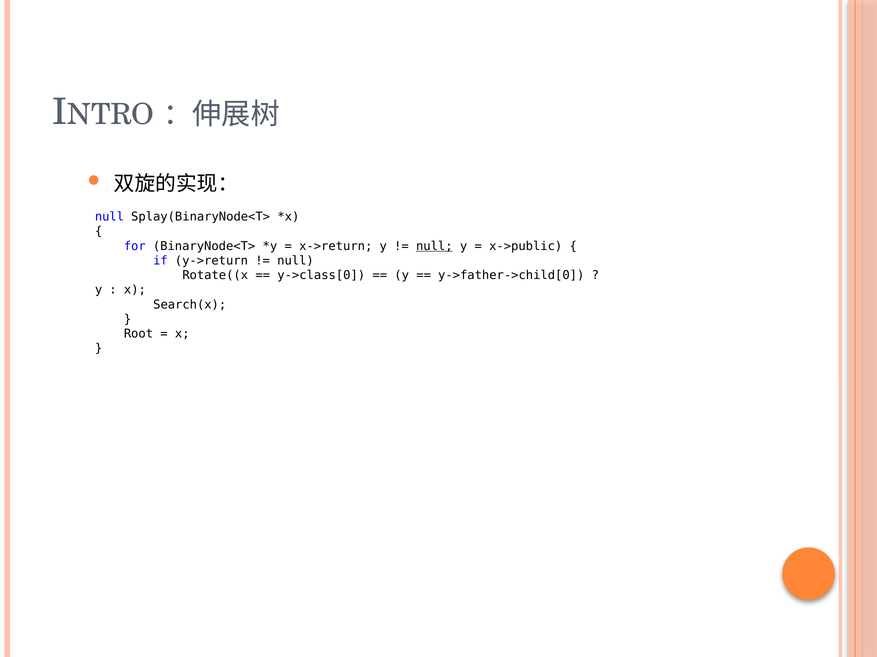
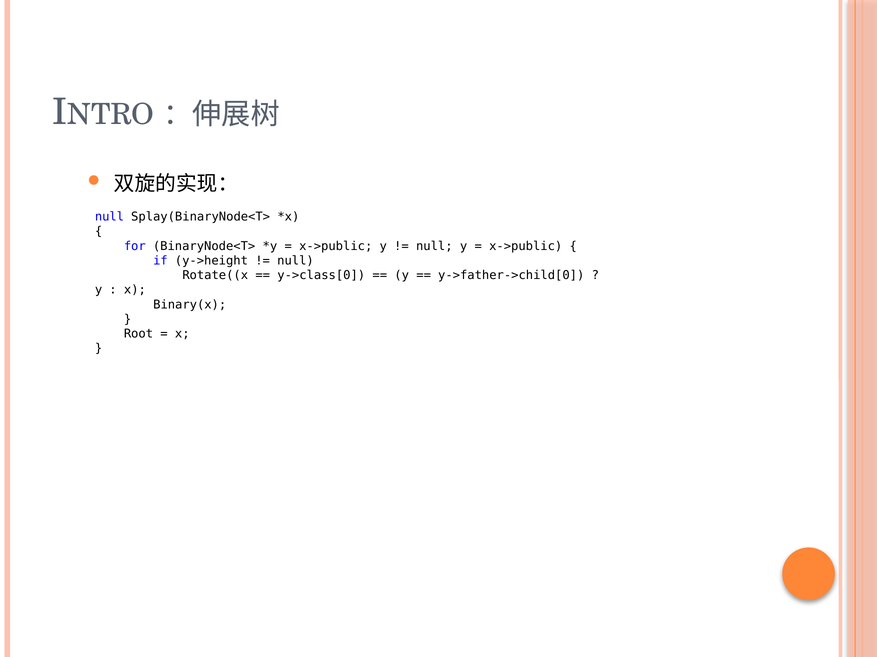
x->return: x->return -> x->public (336, 246)
null underline: present -> none (434, 246)
y->return: y->return -> y->height (211, 261)
Search(x: Search(x -> Binary(x (190, 305)
